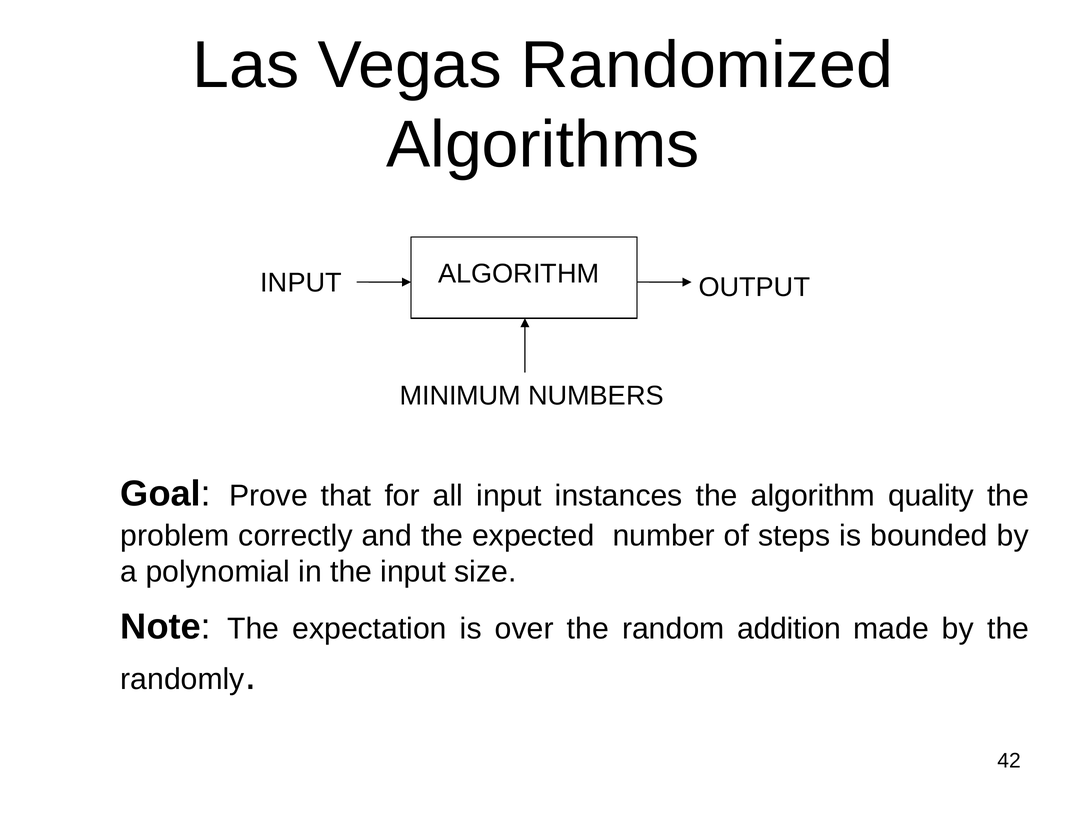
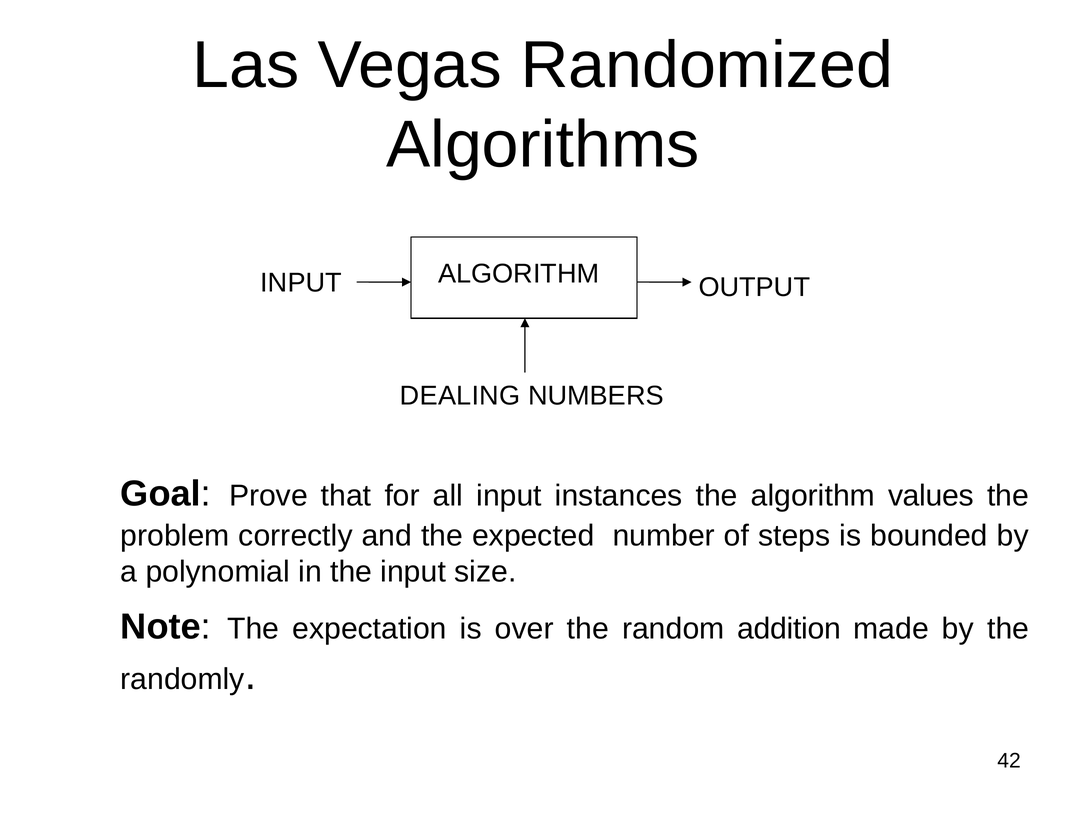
MINIMUM: MINIMUM -> DEALING (460, 396)
quality: quality -> values (931, 496)
